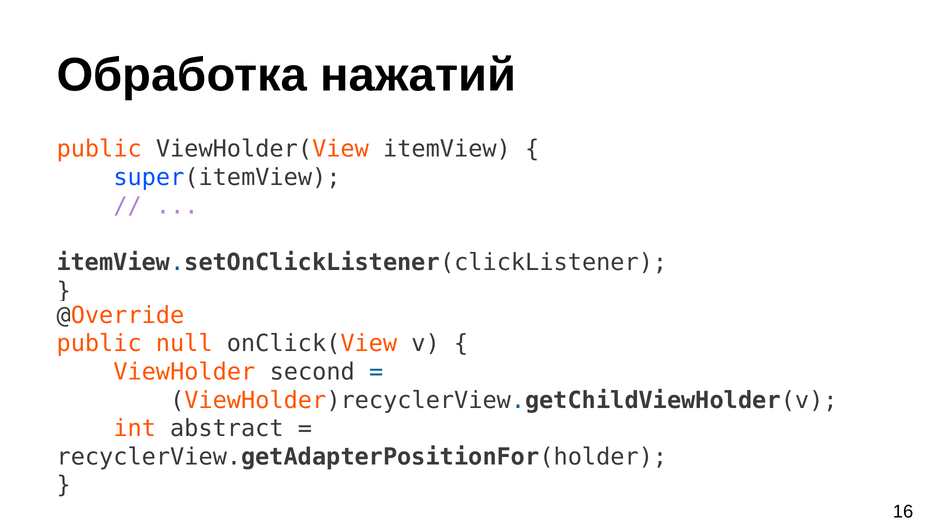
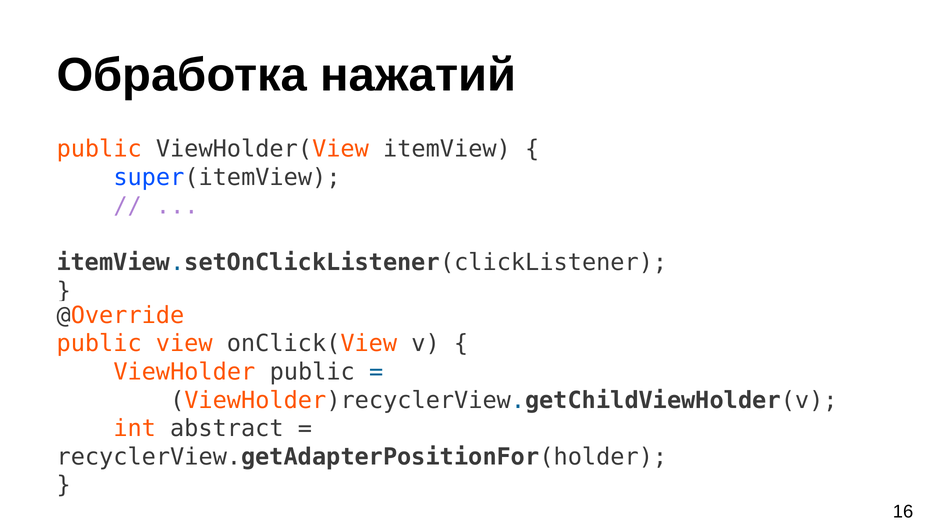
null: null -> view (184, 344)
ViewHolder second: second -> public (312, 372)
